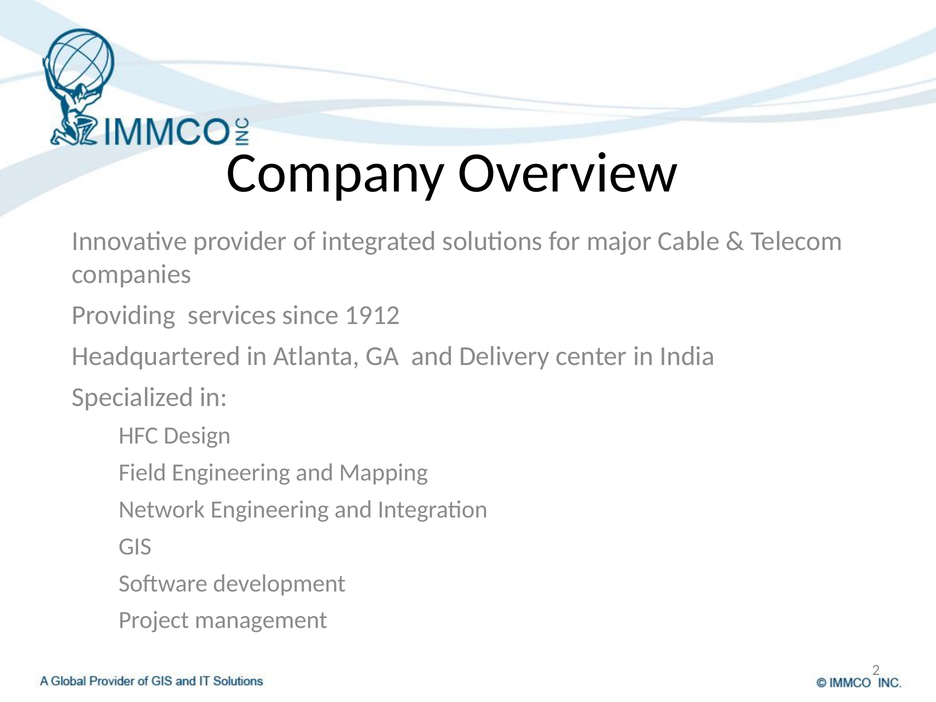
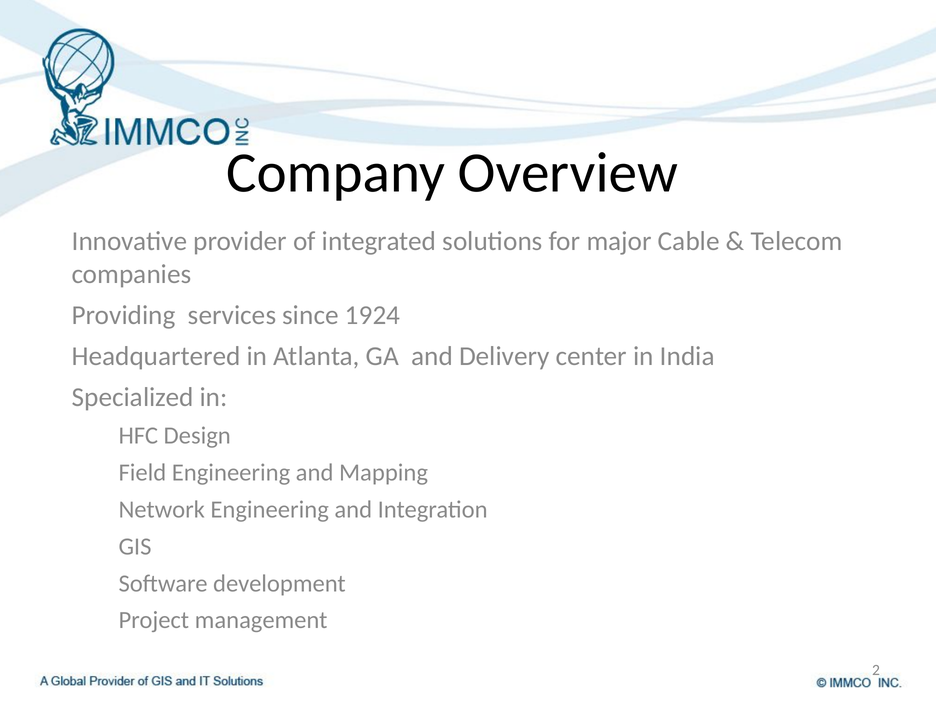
1912: 1912 -> 1924 (373, 315)
